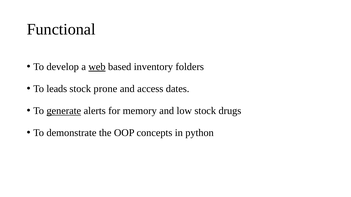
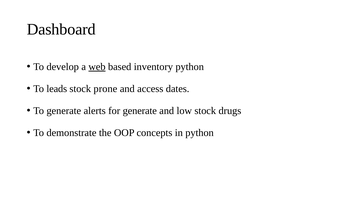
Functional: Functional -> Dashboard (61, 29)
inventory folders: folders -> python (190, 67)
generate underline: present -> none (64, 111)
for memory: memory -> generate (140, 111)
